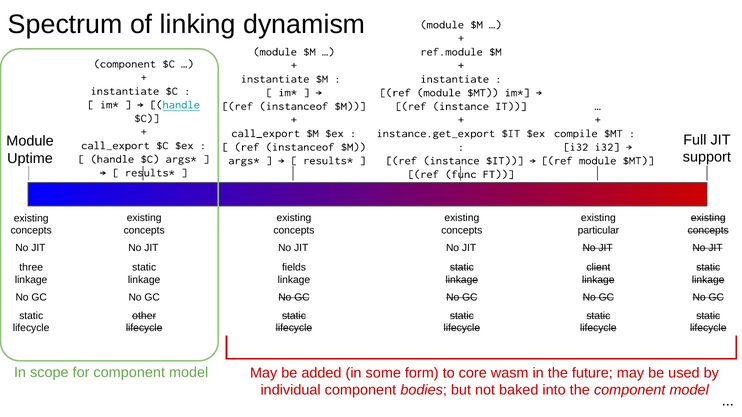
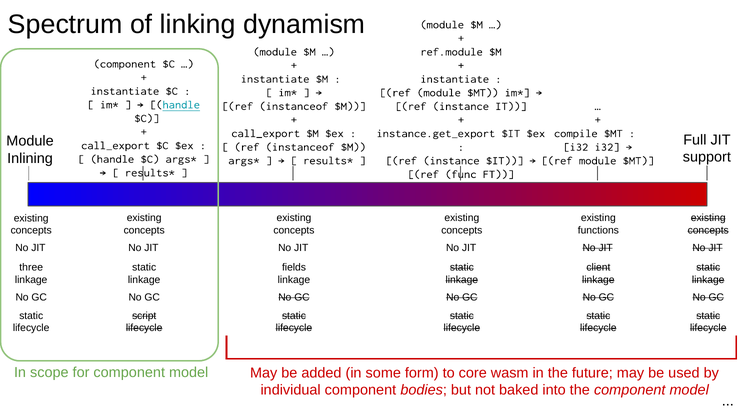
Uptime: Uptime -> Inlining (30, 158)
particular: particular -> functions (598, 231)
other: other -> script (144, 316)
